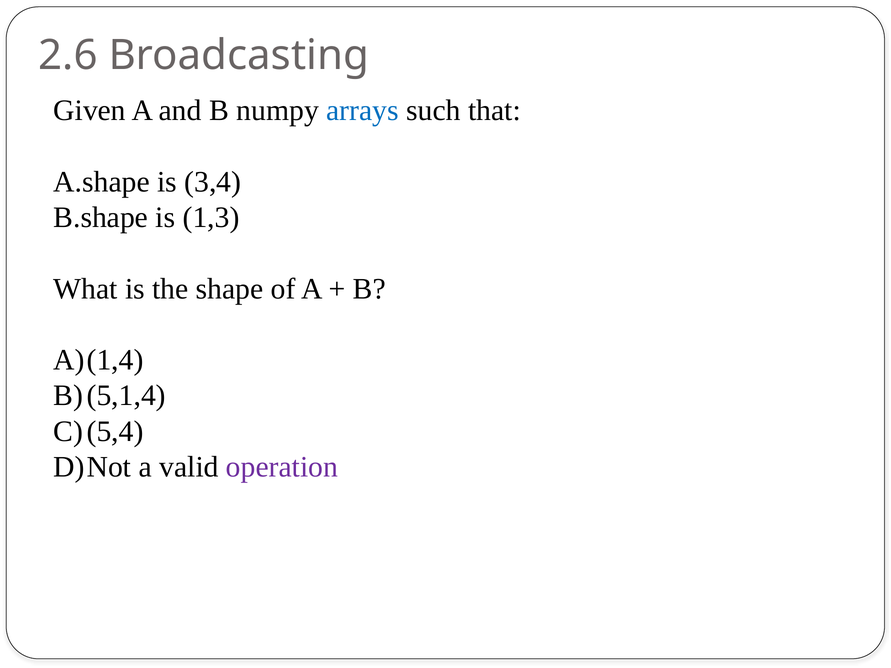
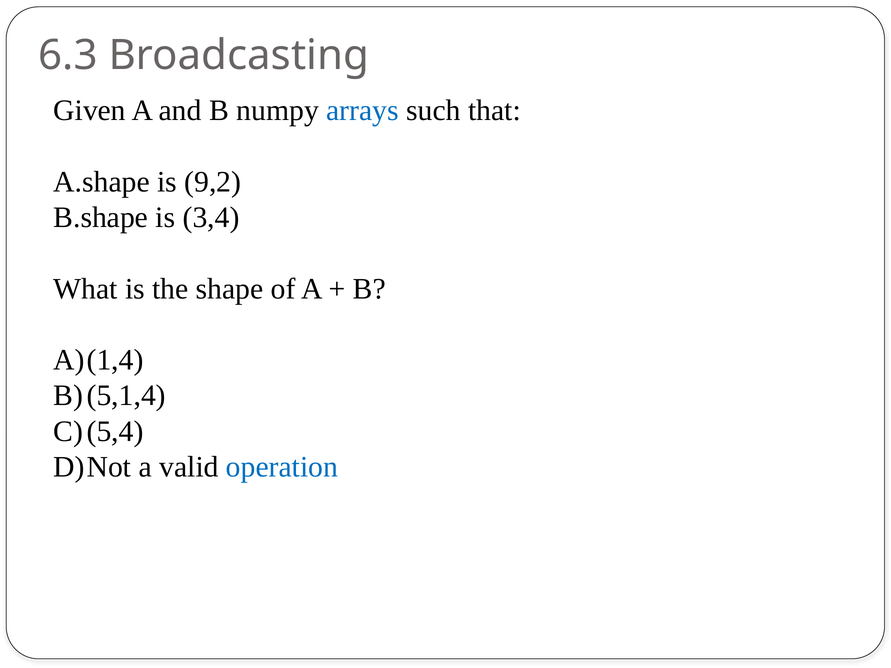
2.6: 2.6 -> 6.3 (68, 55)
3,4: 3,4 -> 9,2 (213, 182)
1,3: 1,3 -> 3,4 (211, 218)
operation colour: purple -> blue (282, 467)
